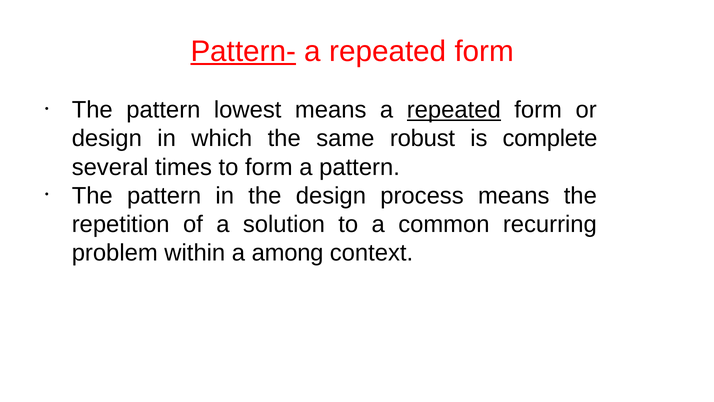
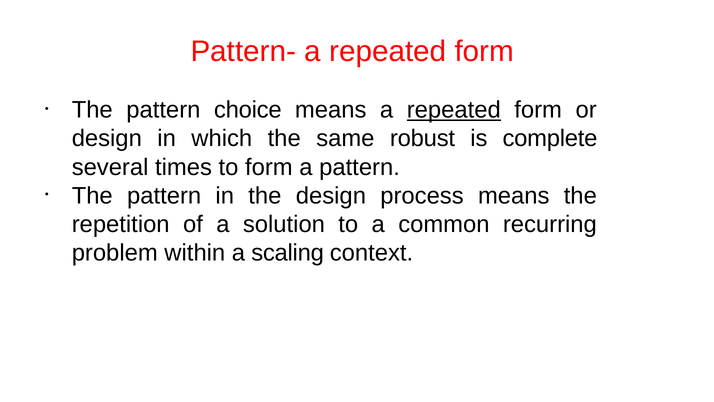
Pattern- underline: present -> none (243, 51)
lowest: lowest -> choice (248, 110)
among: among -> scaling (288, 253)
